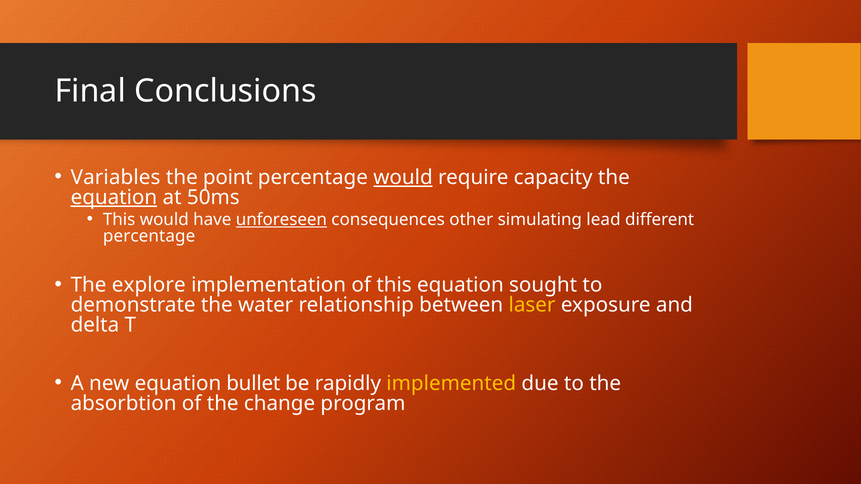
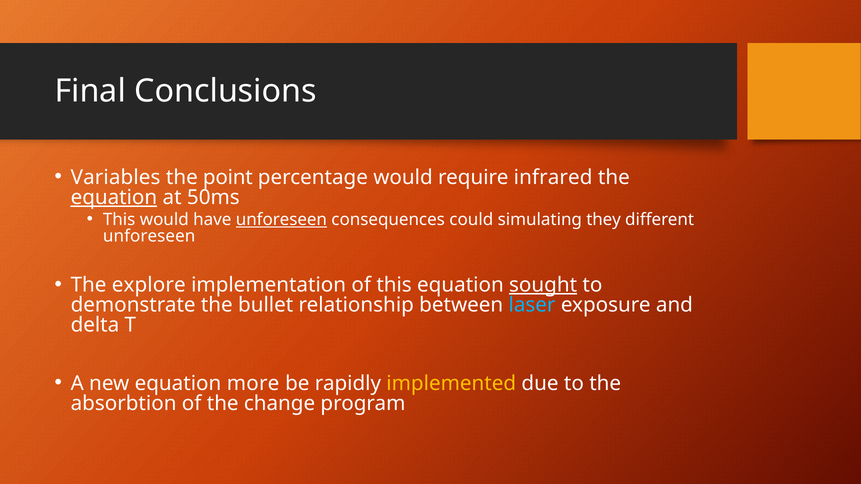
would underline: present -> none (403, 177)
capacity: capacity -> infrared (553, 177)
other: other -> could (471, 220)
lead: lead -> they (604, 220)
percentage: percentage -> unforeseen (149, 237)
sought underline: none -> present (543, 285)
water: water -> bullet (266, 305)
laser colour: yellow -> light blue (532, 305)
bullet: bullet -> more (253, 384)
